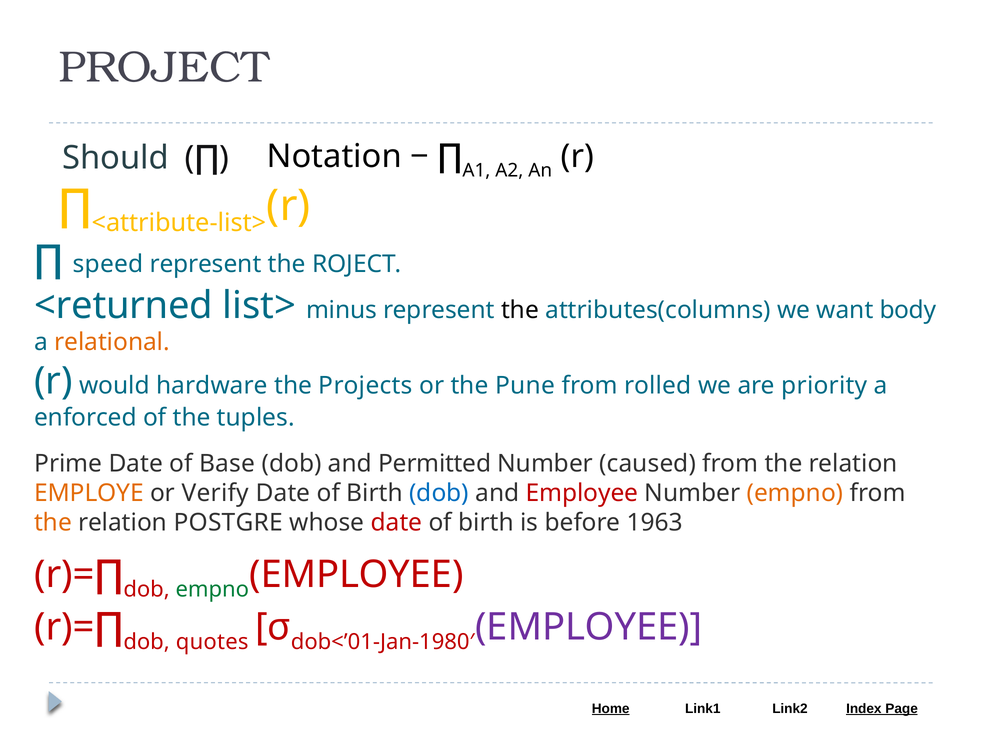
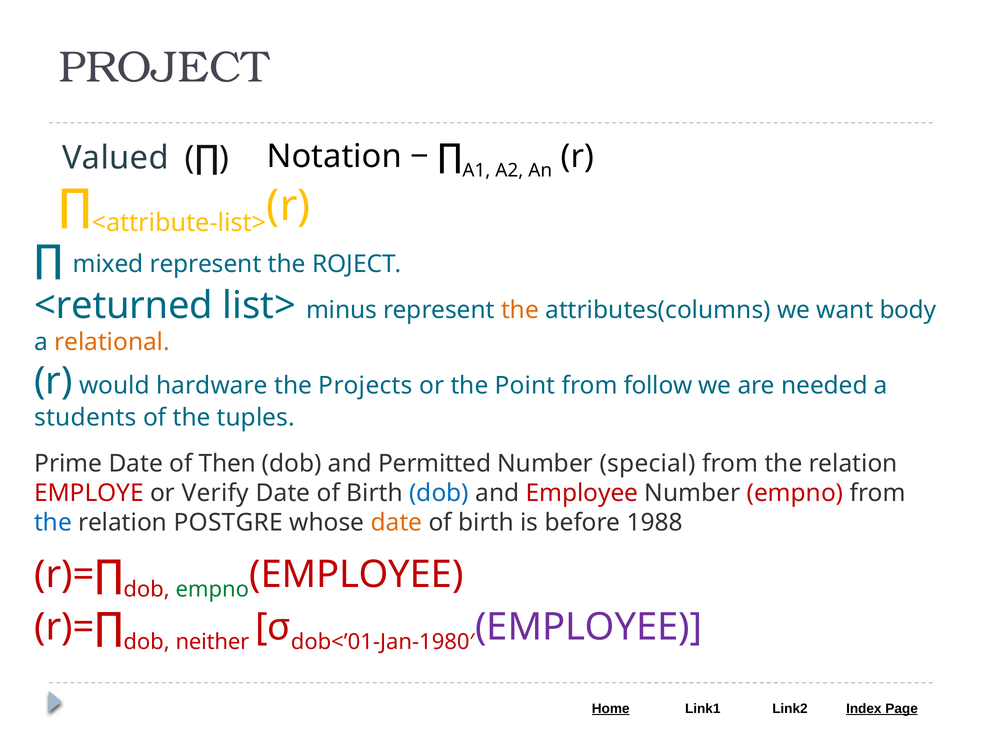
Should: Should -> Valued (115, 158)
speed: speed -> mixed (108, 264)
the colour: black -> orange (520, 310)
Pune: Pune -> Point (525, 385)
rolled: rolled -> follow (658, 385)
priority: priority -> needed (824, 385)
enforced: enforced -> students (85, 417)
Base: Base -> Then (227, 463)
caused: caused -> special (648, 463)
EMPLOYE colour: orange -> red (89, 493)
empno colour: orange -> red (795, 493)
the colour: orange -> blue (53, 522)
date colour: red -> orange (396, 522)
1963: 1963 -> 1988 (655, 522)
quotes: quotes -> neither (212, 641)
